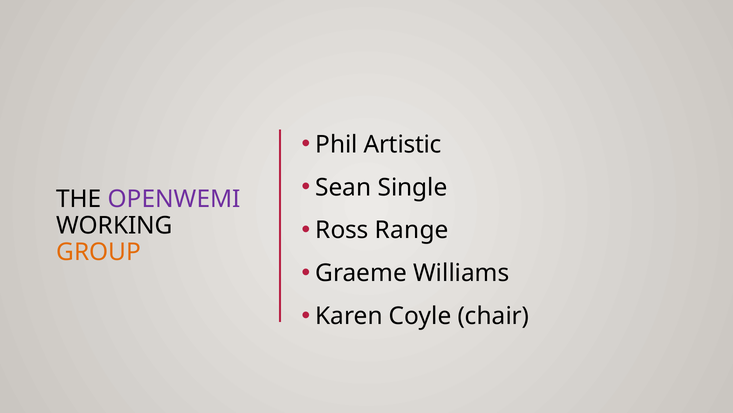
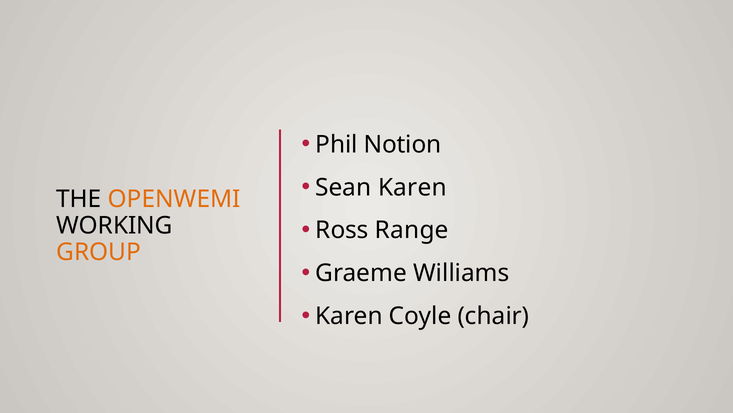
Artistic: Artistic -> Notion (403, 144)
Sean Single: Single -> Karen (412, 187)
OPENWEMI colour: purple -> orange (174, 199)
